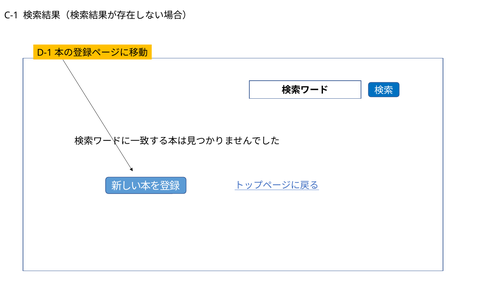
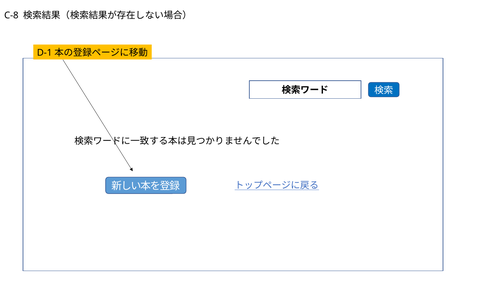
C-1: C-1 -> C-8 (11, 15)
